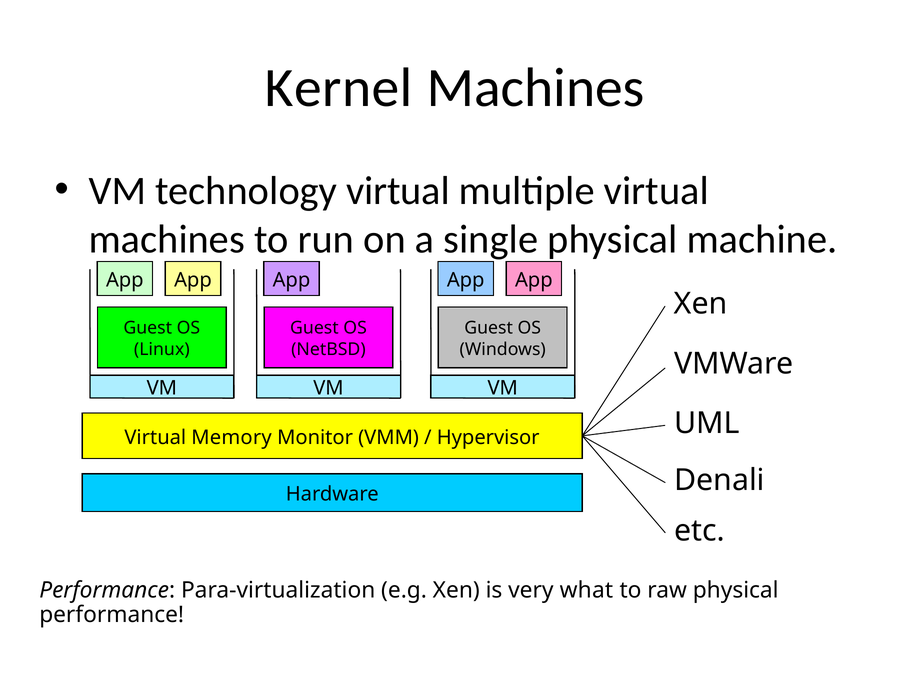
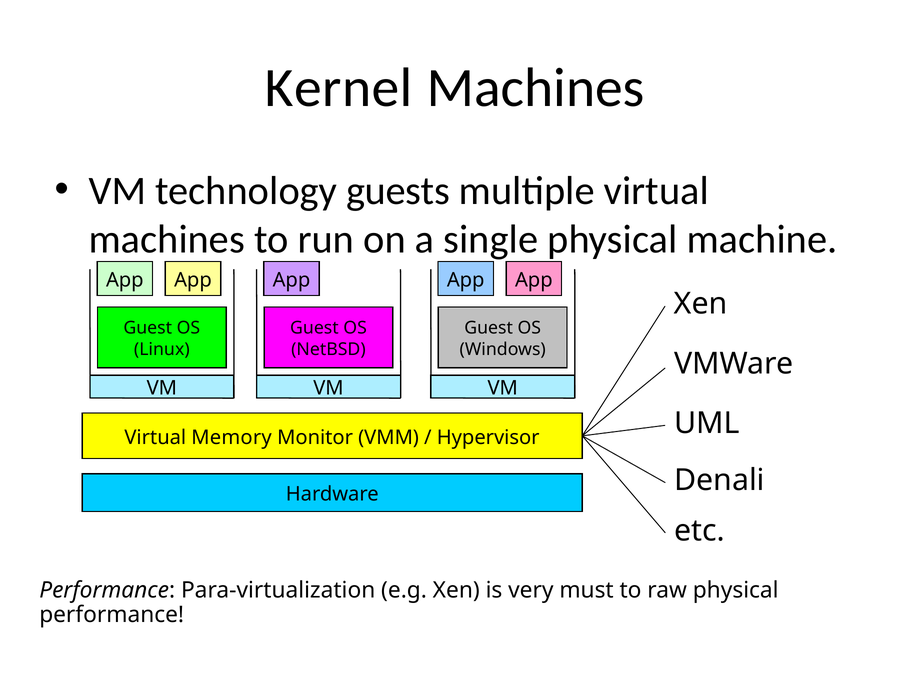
technology virtual: virtual -> guests (398, 191)
what: what -> must (587, 590)
